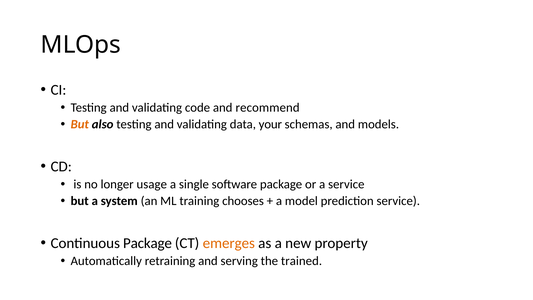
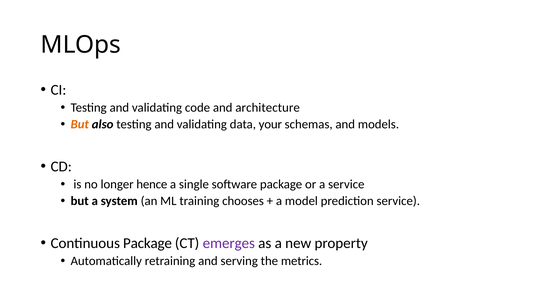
recommend: recommend -> architecture (268, 108)
usage: usage -> hence (152, 184)
emerges colour: orange -> purple (229, 243)
trained: trained -> metrics (302, 261)
